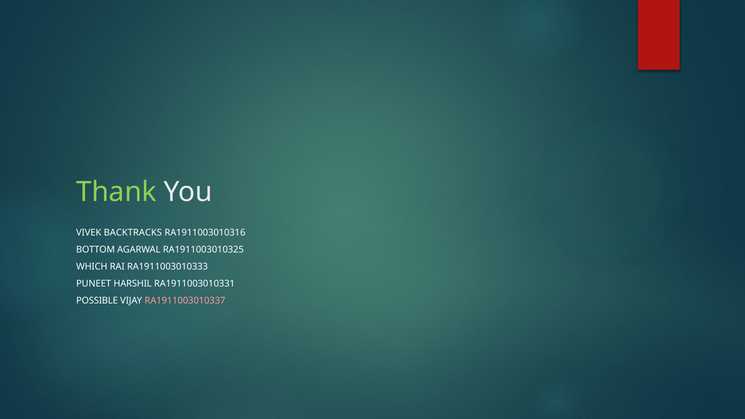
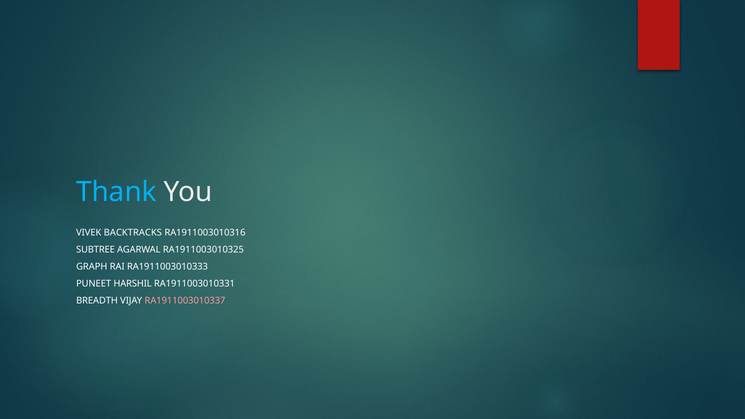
Thank colour: light green -> light blue (116, 192)
BOTTOM: BOTTOM -> SUBTREE (96, 250)
WHICH: WHICH -> GRAPH (92, 267)
POSSIBLE: POSSIBLE -> BREADTH (97, 301)
